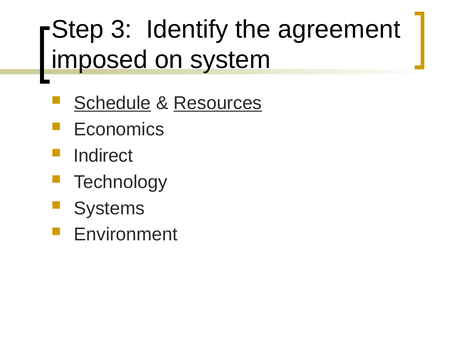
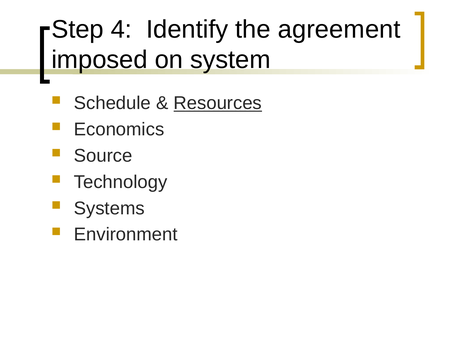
3: 3 -> 4 (121, 29)
Schedule underline: present -> none (112, 103)
Indirect: Indirect -> Source (103, 156)
